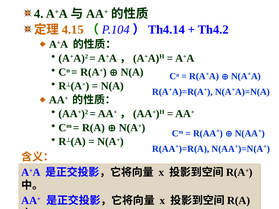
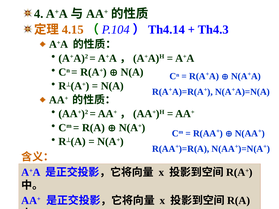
Th4.2: Th4.2 -> Th4.3 (213, 30)
